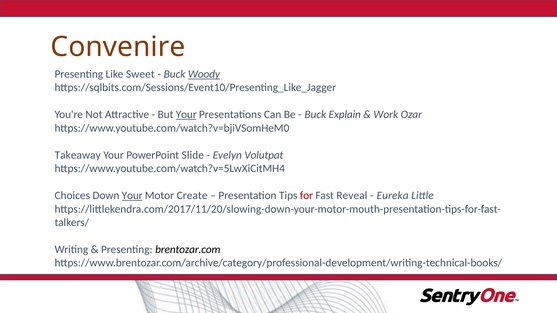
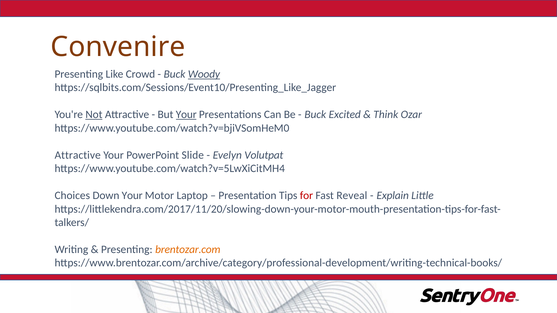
Sweet: Sweet -> Crowd (140, 74)
Not underline: none -> present (94, 115)
Explain: Explain -> Excited (345, 115)
Work: Work -> Think (386, 115)
Takeaway: Takeaway -> Attractive (78, 155)
Your underline: present -> none (132, 196)
Create: Create -> Laptop (192, 196)
Eureka: Eureka -> Explain (393, 196)
brentozar.com colour: black -> orange (188, 250)
